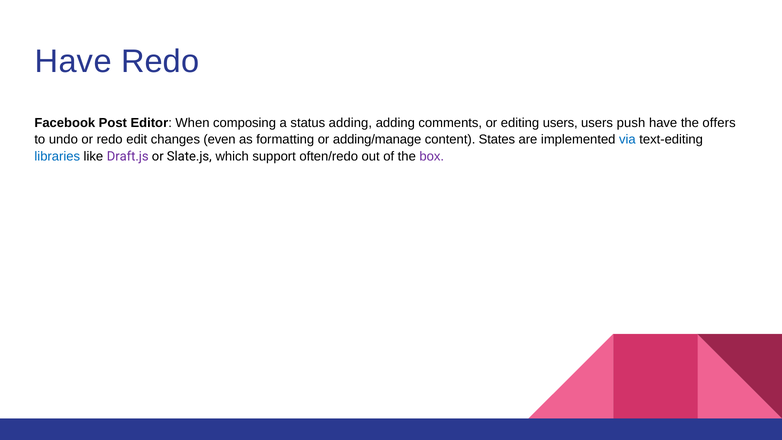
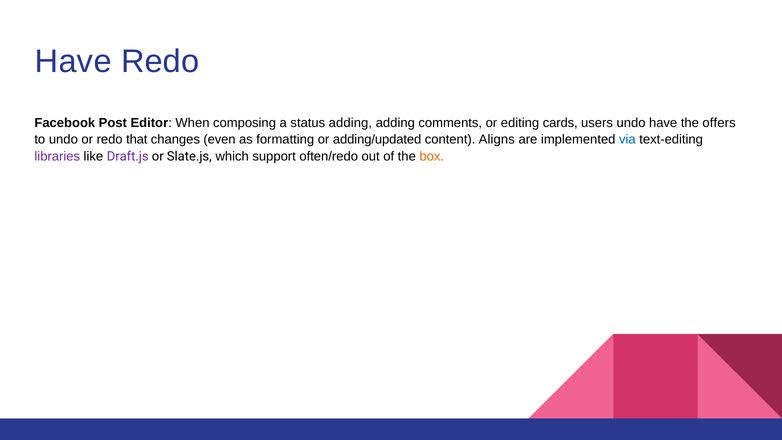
editing users: users -> cards (560, 123)
users push: push -> undo (631, 123)
edit: edit -> that (137, 140)
adding/manage: adding/manage -> adding/updated (377, 140)
States: States -> Aligns (497, 140)
libraries colour: blue -> purple (57, 157)
box colour: purple -> orange (432, 157)
